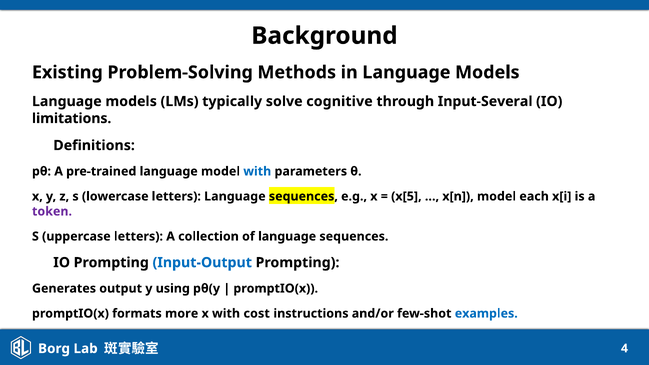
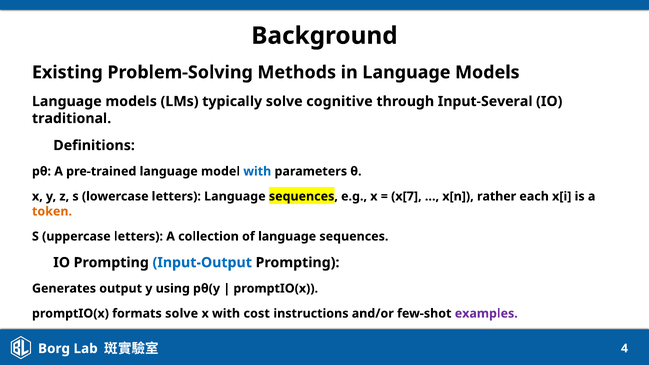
limitations: limitations -> traditional (72, 118)
x[5: x[5 -> x[7 (406, 196)
x[n model: model -> rather (497, 196)
token colour: purple -> orange (52, 211)
formats more: more -> solve (182, 314)
examples colour: blue -> purple (486, 314)
